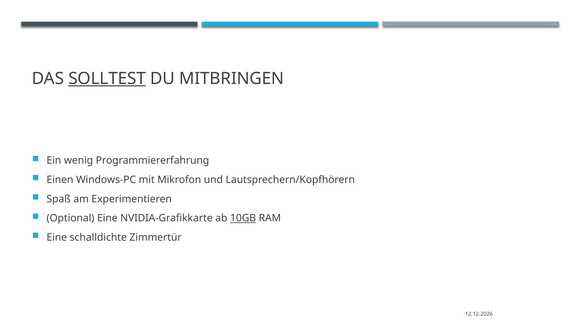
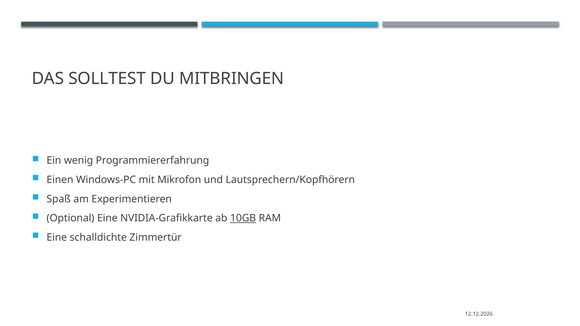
SOLLTEST underline: present -> none (107, 79)
